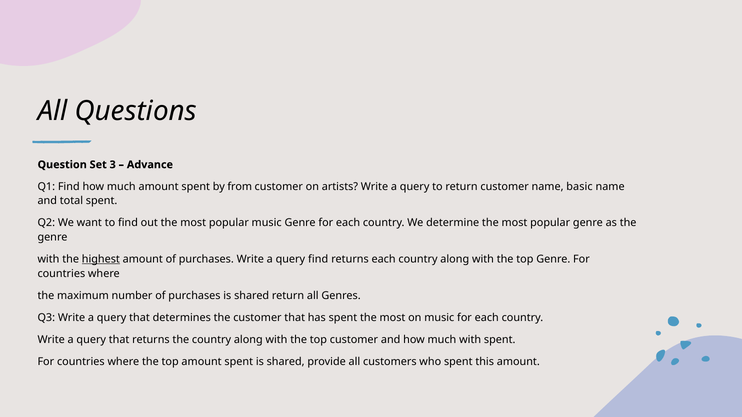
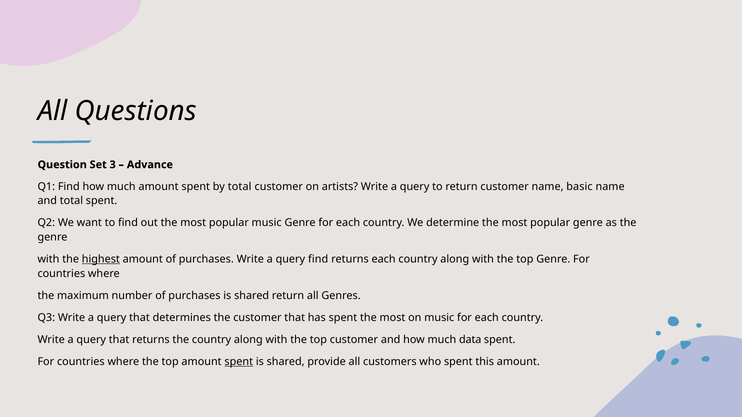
by from: from -> total (240, 187)
much with: with -> data (470, 340)
spent underline: none -> present (239, 362)
